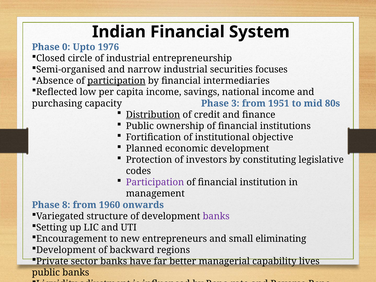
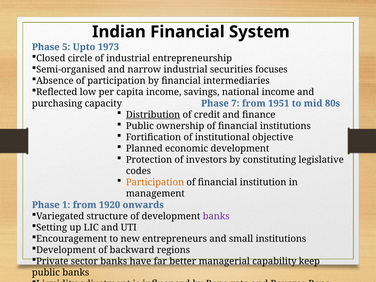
0: 0 -> 5 (66, 47)
1976: 1976 -> 1973 (108, 47)
participation underline: present -> none (116, 81)
3: 3 -> 7 (235, 103)
Participation colour: purple -> orange (155, 182)
8: 8 -> 1 (66, 205)
1960: 1960 -> 1920 (110, 205)
small eliminating: eliminating -> institutions (281, 239)
lives: lives -> keep (309, 261)
